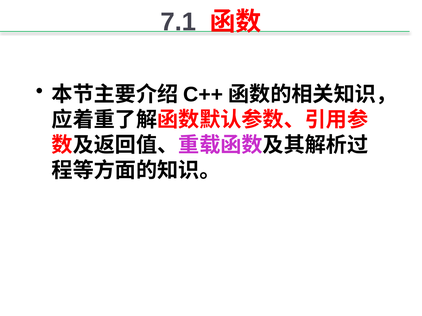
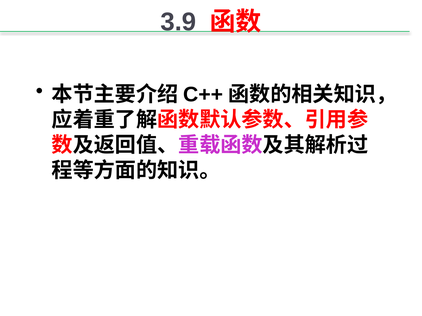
7.1: 7.1 -> 3.9 (178, 22)
